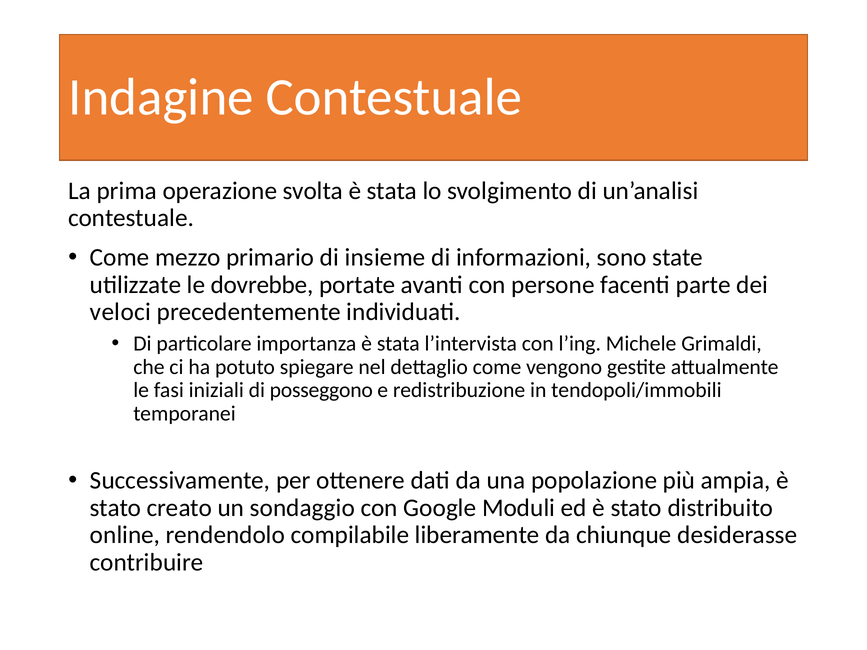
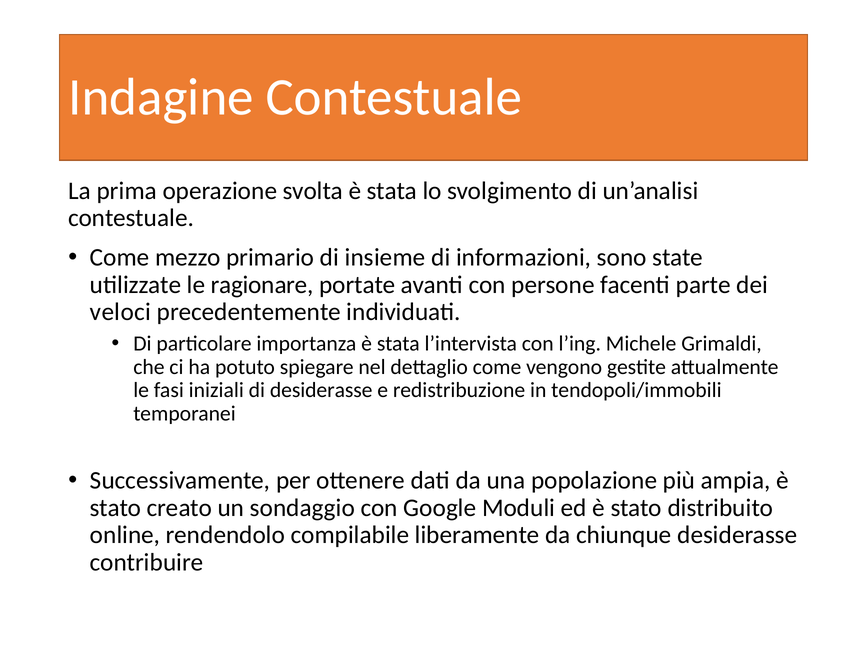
dovrebbe: dovrebbe -> ragionare (262, 285)
di posseggono: posseggono -> desiderasse (321, 390)
